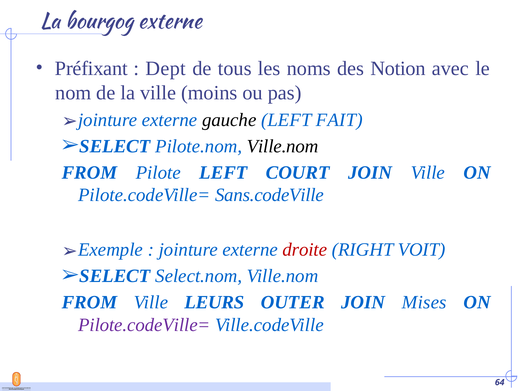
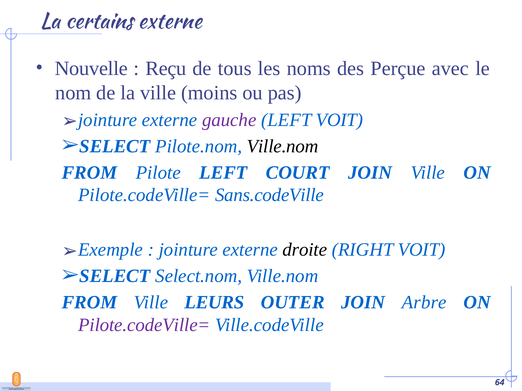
bourgog: bourgog -> certains (99, 21)
Préfixant: Préfixant -> Nouvelle (91, 68)
Dept: Dept -> Reçu (166, 68)
Notion: Notion -> Perçue (398, 68)
gauche colour: black -> purple (229, 120)
LEFT FAIT: FAIT -> VOIT (339, 120)
droite colour: red -> black (305, 250)
Mises: Mises -> Arbre (424, 303)
